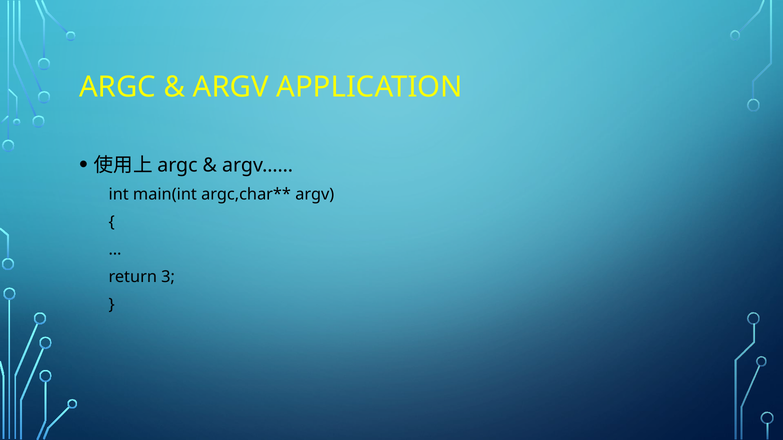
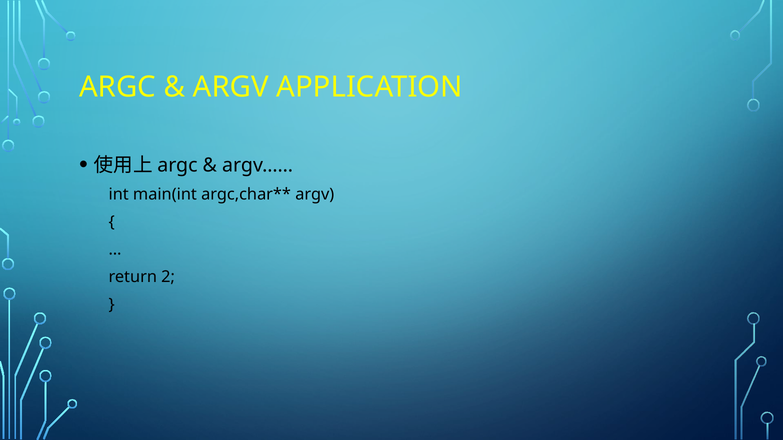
3: 3 -> 2 (168, 277)
